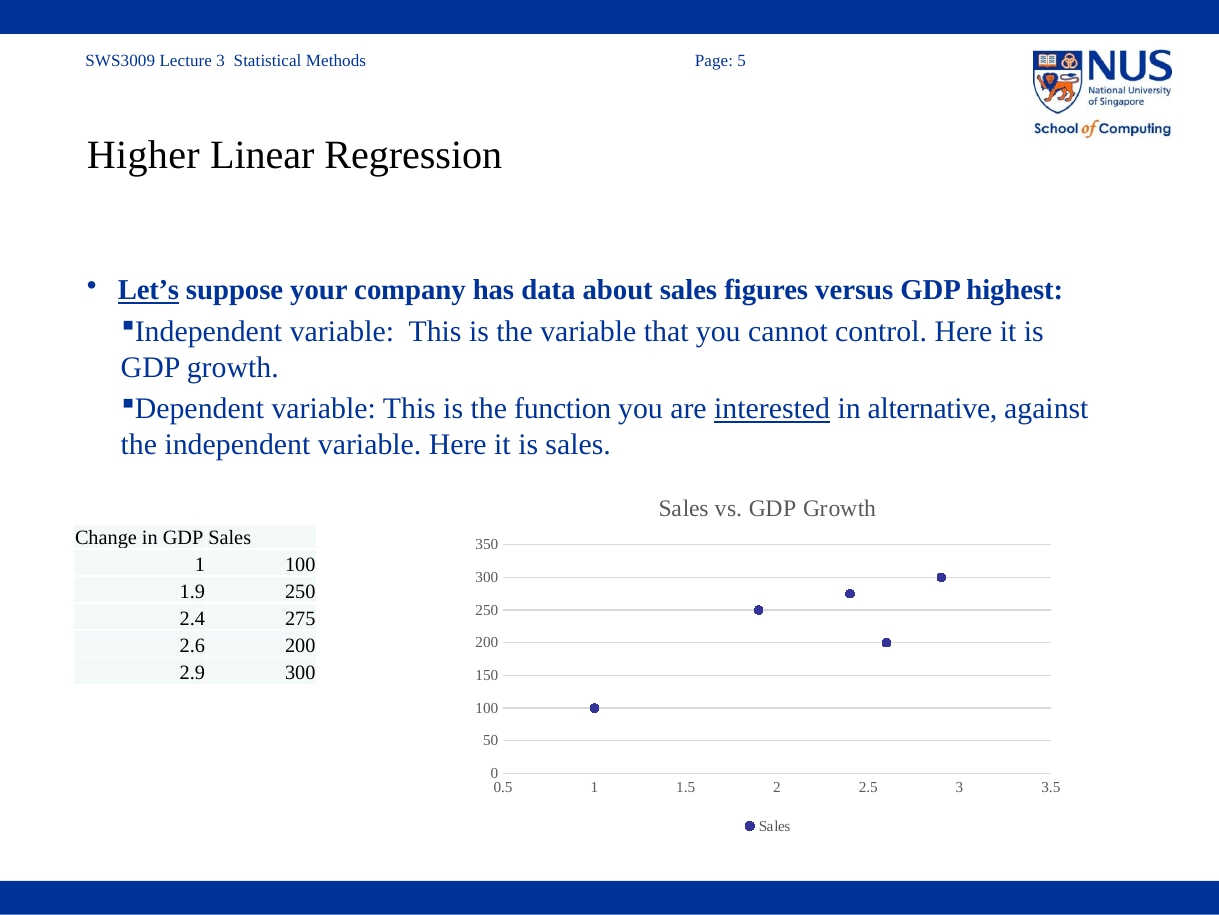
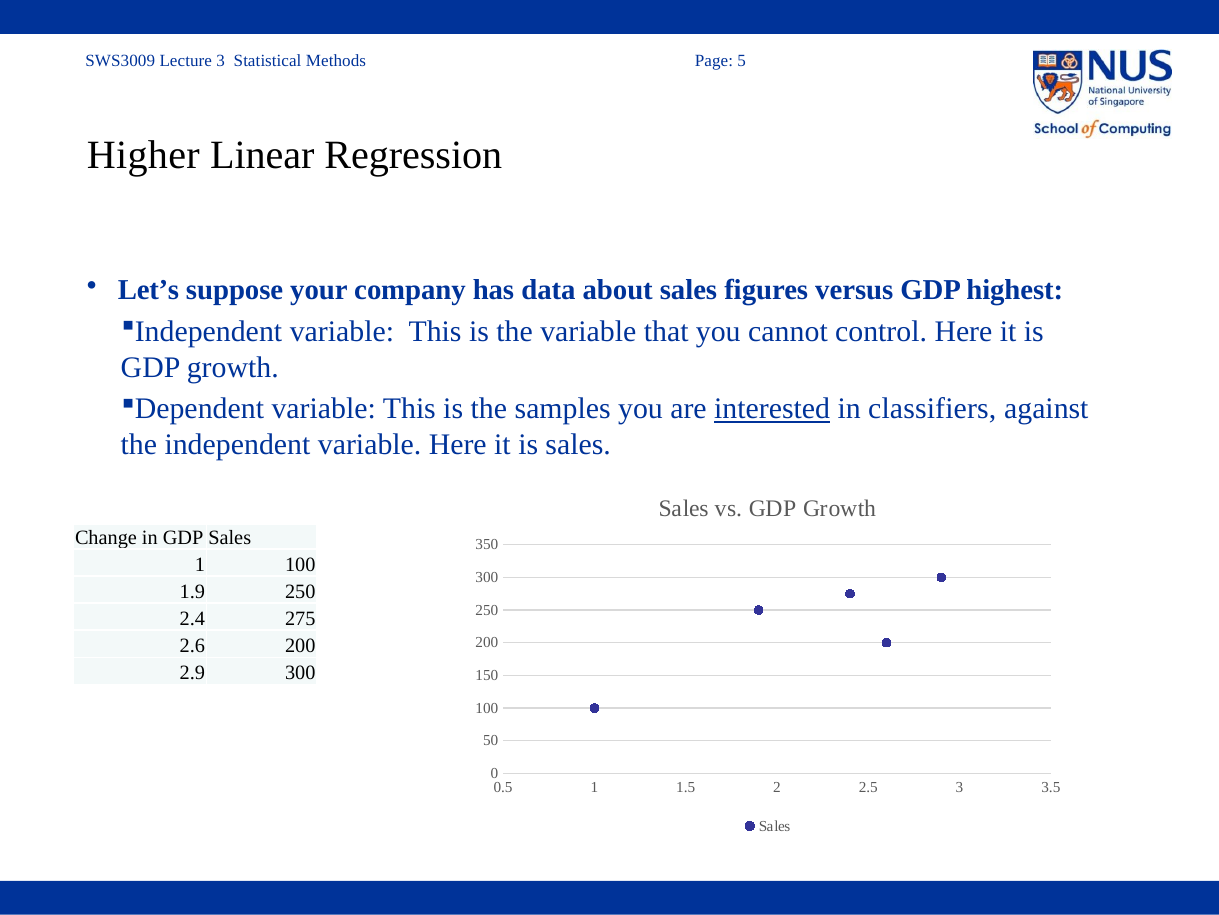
Let’s underline: present -> none (149, 290)
function: function -> samples (563, 409)
alternative: alternative -> classifiers (932, 409)
